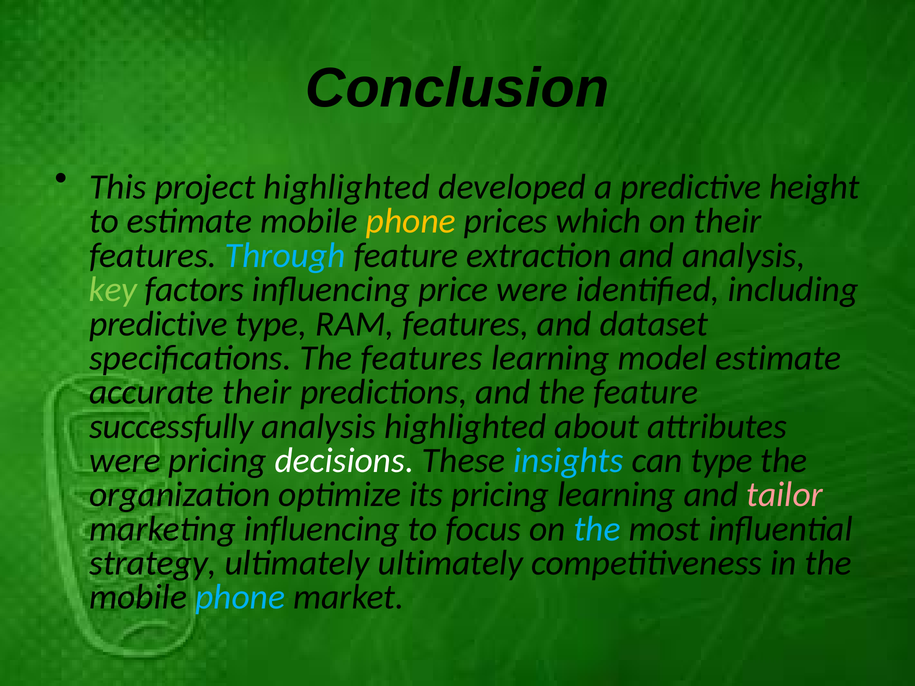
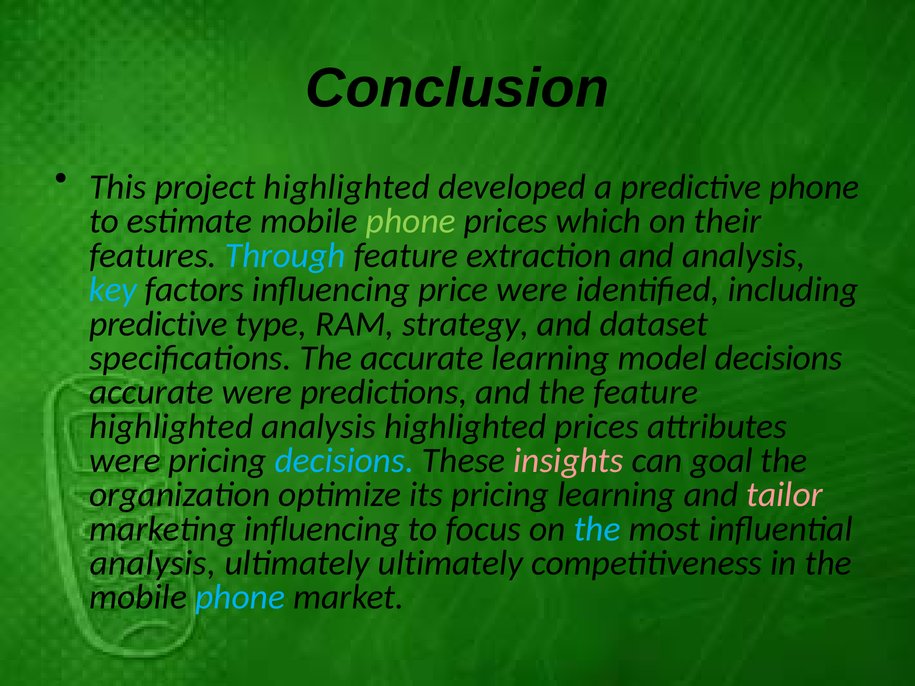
predictive height: height -> phone (814, 187)
phone colour: yellow -> light green (411, 221)
key colour: light green -> light blue (113, 290)
RAM features: features -> strategy (466, 324)
The features: features -> accurate (422, 358)
model estimate: estimate -> decisions (779, 358)
accurate their: their -> were (257, 392)
successfully: successfully -> highlighted (171, 426)
highlighted about: about -> prices (597, 426)
decisions colour: white -> light blue (344, 461)
insights colour: light blue -> pink (569, 461)
can type: type -> goal (722, 461)
strategy: strategy -> analysis (153, 563)
